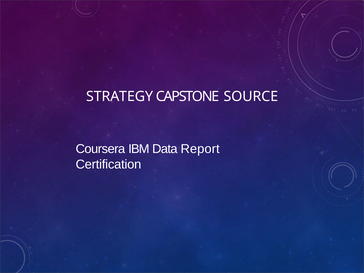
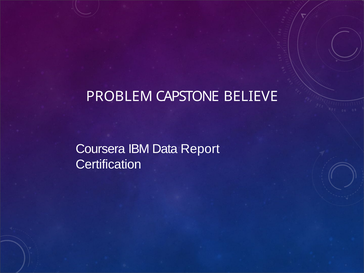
STRATEGY: STRATEGY -> PROBLEM (119, 97)
SOURCE: SOURCE -> BELIEVE (251, 97)
